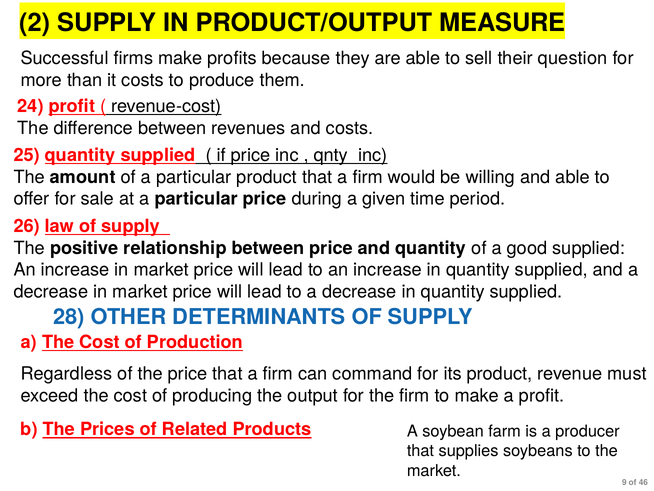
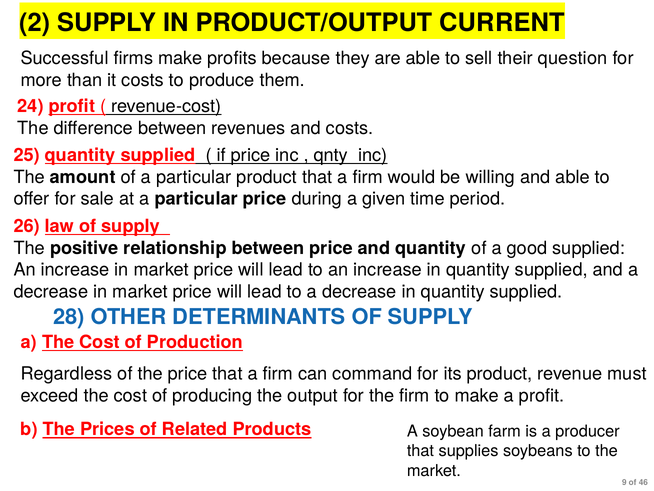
MEASURE: MEASURE -> CURRENT (502, 23)
